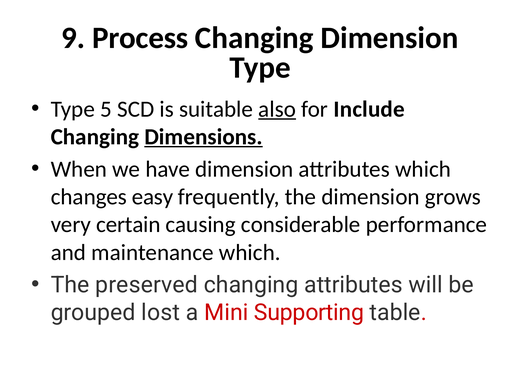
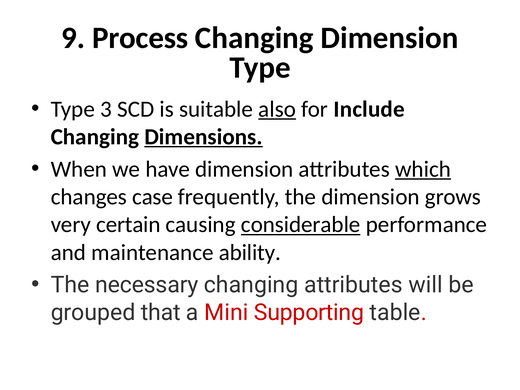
5: 5 -> 3 (106, 109)
which underline: none -> present (423, 169)
easy: easy -> case (153, 197)
considerable underline: none -> present (301, 225)
maintenance which: which -> ability (250, 252)
preserved: preserved -> necessary (147, 285)
lost: lost -> that (161, 313)
